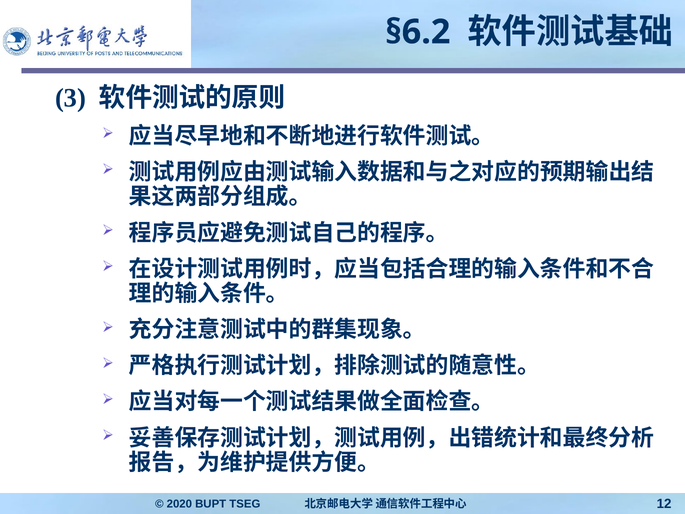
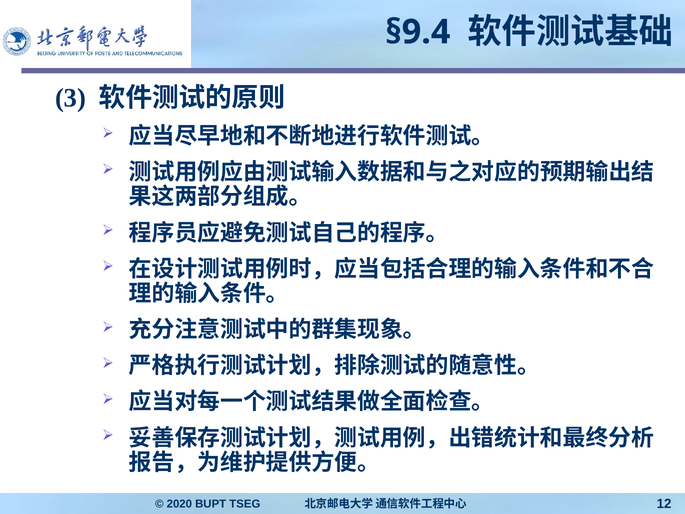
§6.2: §6.2 -> §9.4 (418, 32)
